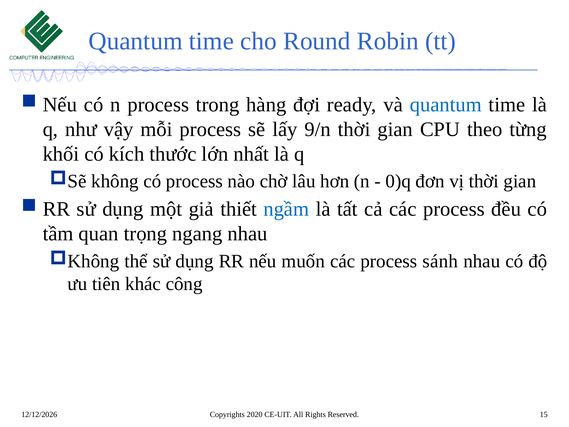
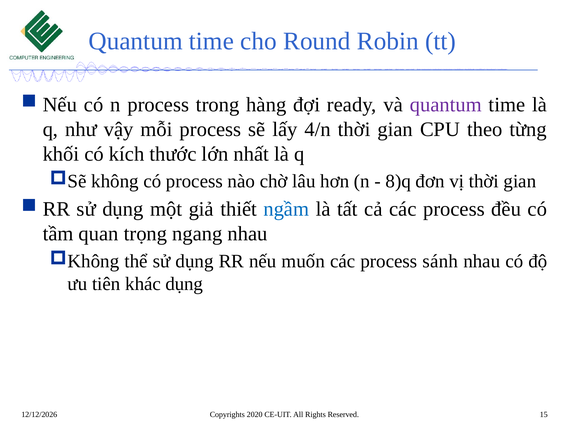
quantum colour: blue -> purple (446, 105)
9/n: 9/n -> 4/n (318, 129)
0)q: 0)q -> 8)q (398, 181)
khác công: công -> dụng (184, 284)
